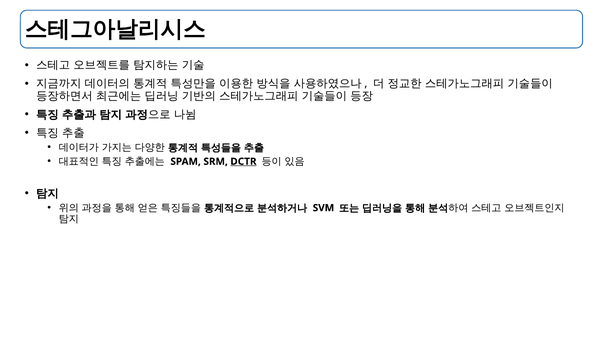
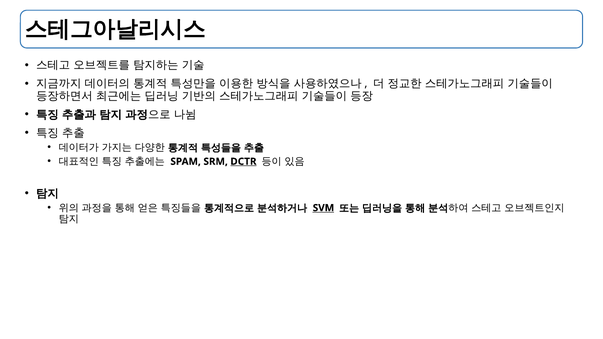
SVM underline: none -> present (323, 208)
